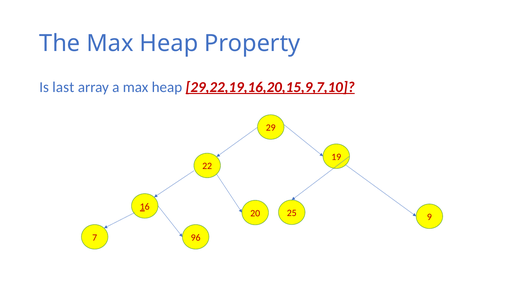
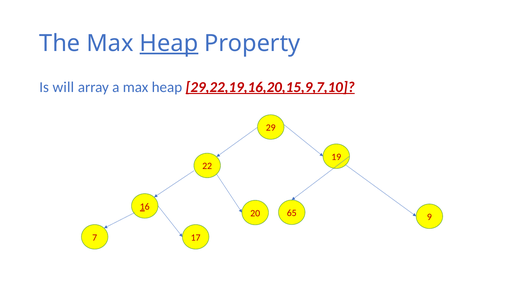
Heap underline: none -> present (169, 43)
last: last -> will (63, 87)
25: 25 -> 65 (292, 213)
96: 96 -> 17 (196, 237)
